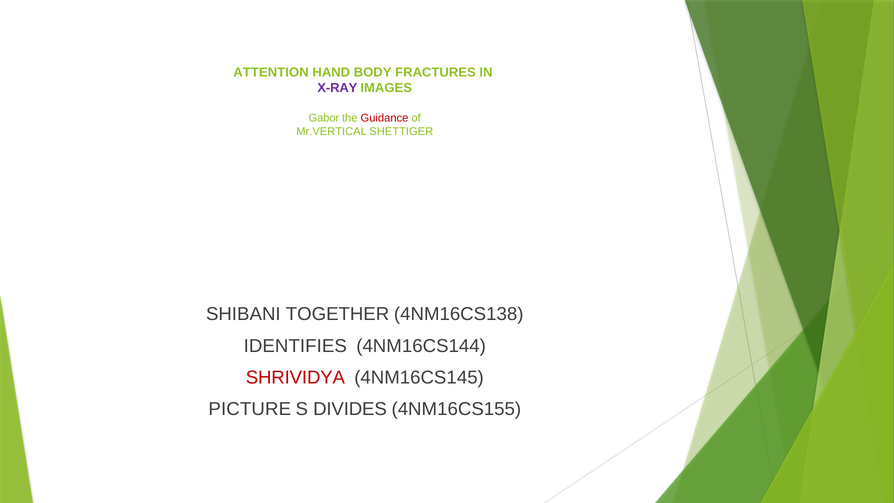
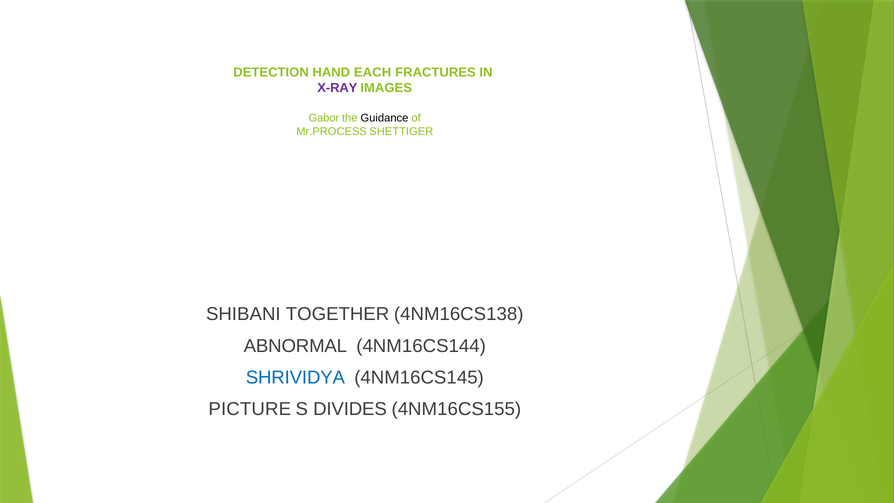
ATTENTION: ATTENTION -> DETECTION (271, 72)
BODY: BODY -> EACH (373, 72)
Guidance colour: red -> black (384, 118)
Mr.VERTICAL: Mr.VERTICAL -> Mr.PROCESS (332, 132)
IDENTIFIES: IDENTIFIES -> ABNORMAL (295, 346)
SHRIVIDYA colour: red -> blue (295, 377)
